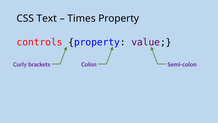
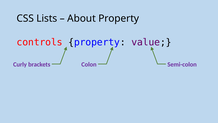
Text: Text -> Lists (47, 18)
Times: Times -> About (82, 18)
